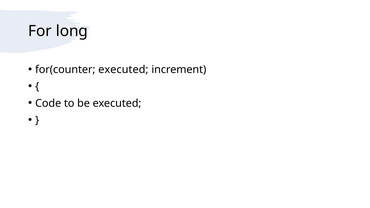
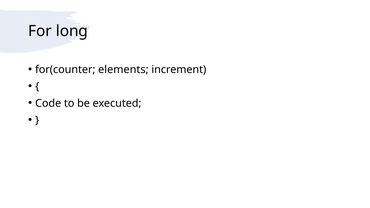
for(counter executed: executed -> elements (123, 70)
